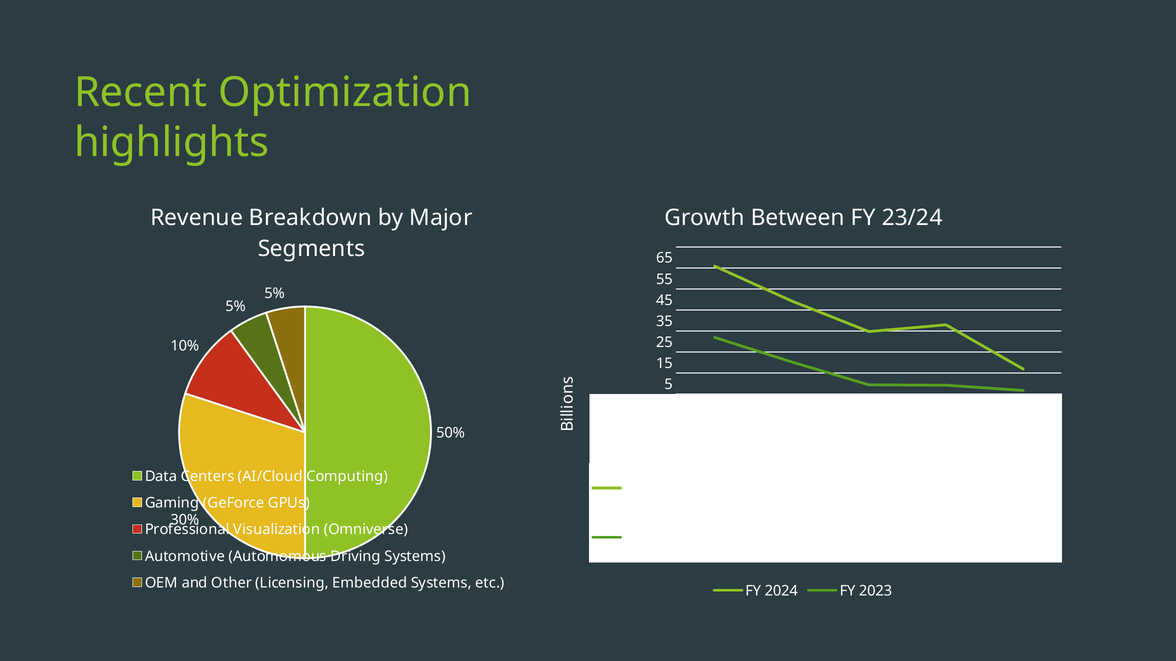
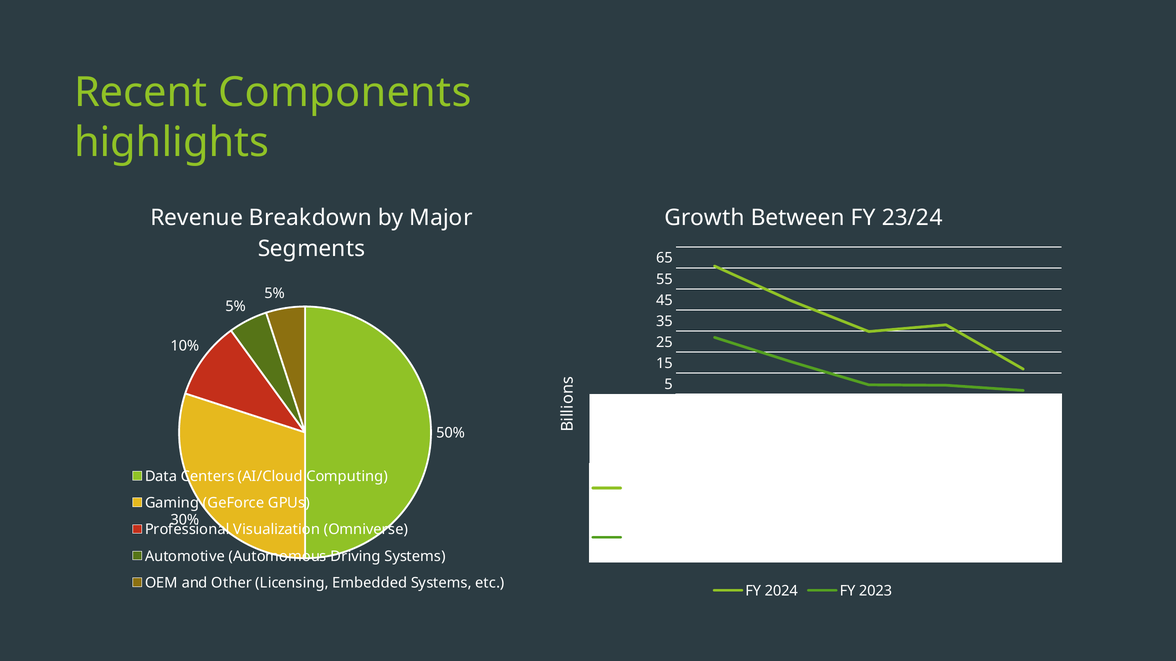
Optimization: Optimization -> Components (345, 93)
